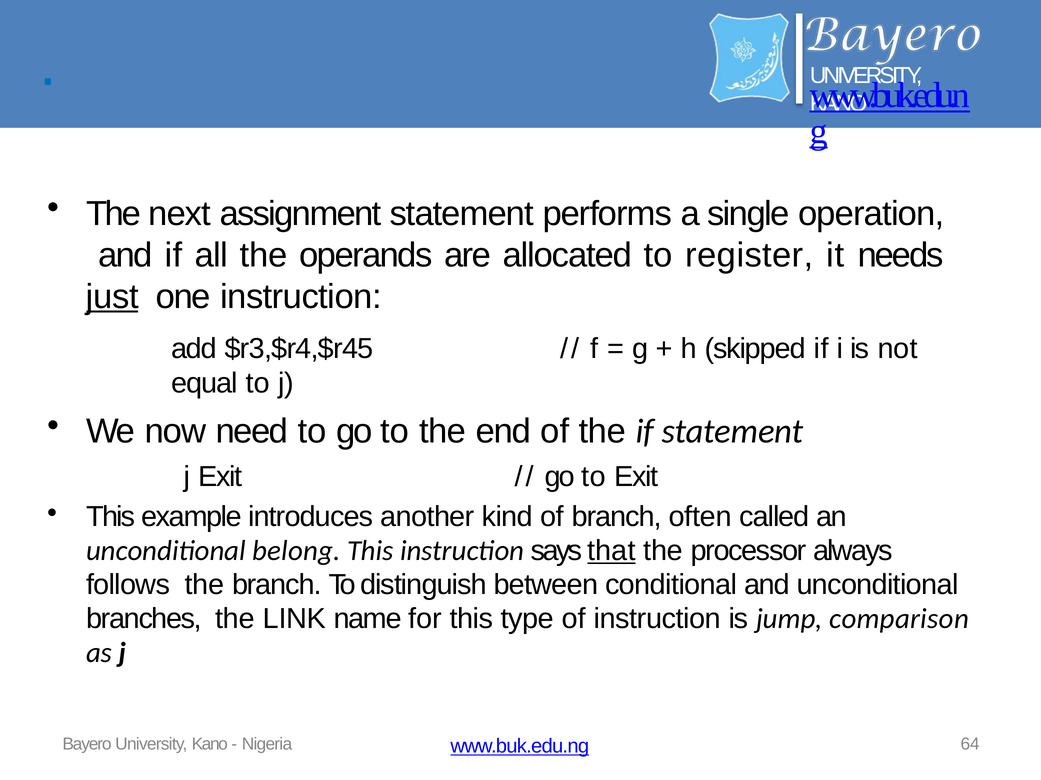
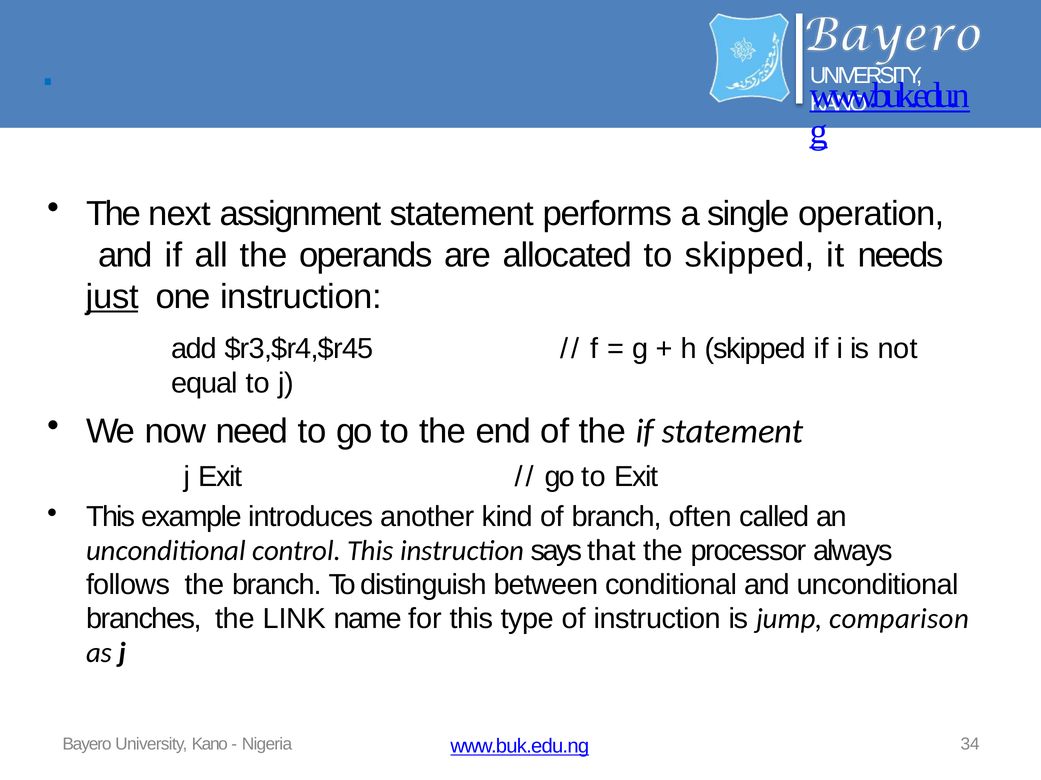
to register: register -> skipped (750, 255)
belong: belong -> control (297, 551)
that underline: present -> none (612, 551)
64: 64 -> 34 (970, 745)
